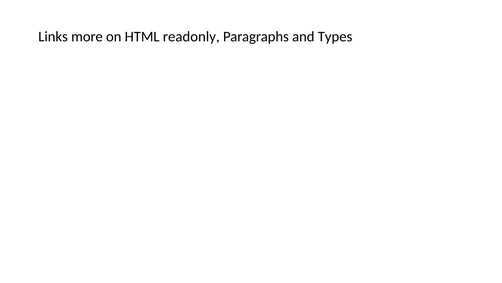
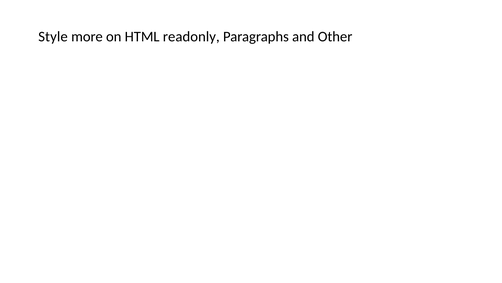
Links: Links -> Style (53, 37)
Types: Types -> Other (335, 37)
